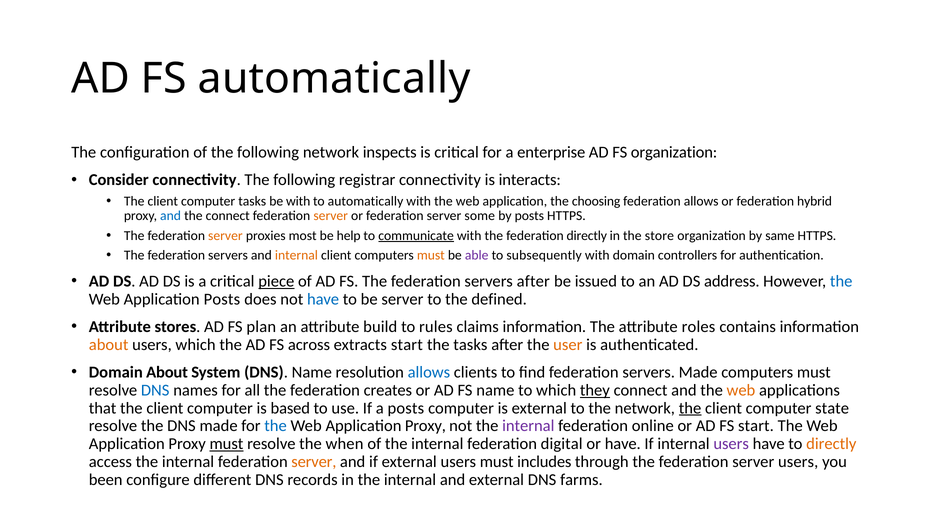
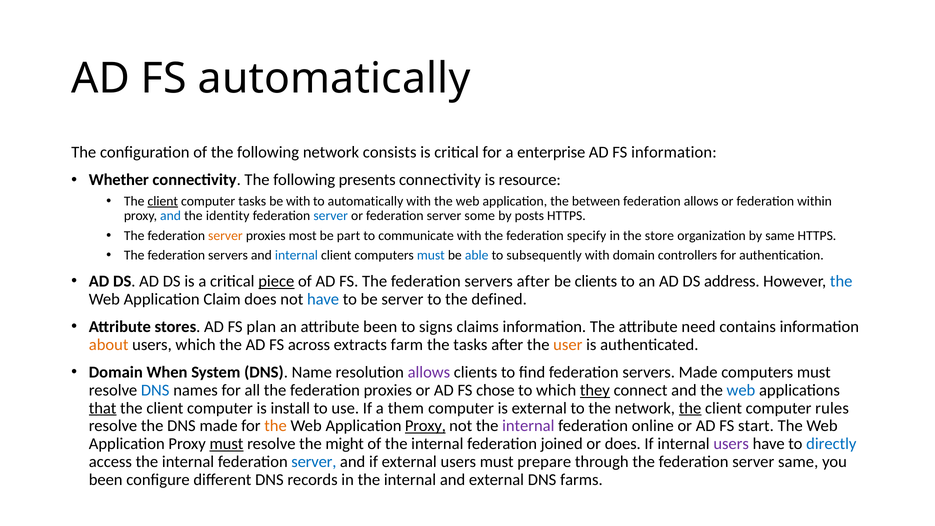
inspects: inspects -> consists (390, 152)
FS organization: organization -> information (674, 152)
Consider: Consider -> Whether (119, 180)
registrar: registrar -> presents (367, 180)
interacts: interacts -> resource (530, 180)
client underline: none -> present (163, 201)
choosing: choosing -> between (596, 201)
hybrid: hybrid -> within (814, 201)
the connect: connect -> identity (228, 216)
server colour: orange -> blue (331, 216)
help: help -> part (349, 236)
communicate underline: present -> none (416, 236)
federation directly: directly -> specify (587, 236)
internal colour: orange -> blue (296, 255)
must colour: orange -> blue (431, 255)
able colour: purple -> blue (477, 255)
be issued: issued -> clients (596, 281)
Application Posts: Posts -> Claim (222, 299)
attribute build: build -> been (380, 327)
rules: rules -> signs (436, 327)
roles: roles -> need (699, 327)
extracts start: start -> farm (407, 345)
Domain About: About -> When (167, 372)
allows colour: blue -> purple (429, 372)
federation creates: creates -> proxies (388, 390)
FS name: name -> chose (495, 390)
web colour: orange -> blue (741, 390)
that underline: none -> present (103, 408)
based: based -> install (290, 408)
a posts: posts -> them (406, 408)
state: state -> rules (832, 408)
the colour: blue -> orange (276, 426)
Proxy underline: none -> present (425, 426)
when: when -> might (345, 444)
digital: digital -> joined (562, 444)
or have: have -> does (623, 444)
directly colour: orange -> blue (831, 444)
server colour: orange -> blue (314, 462)
includes: includes -> prepare (544, 462)
server users: users -> same (798, 462)
